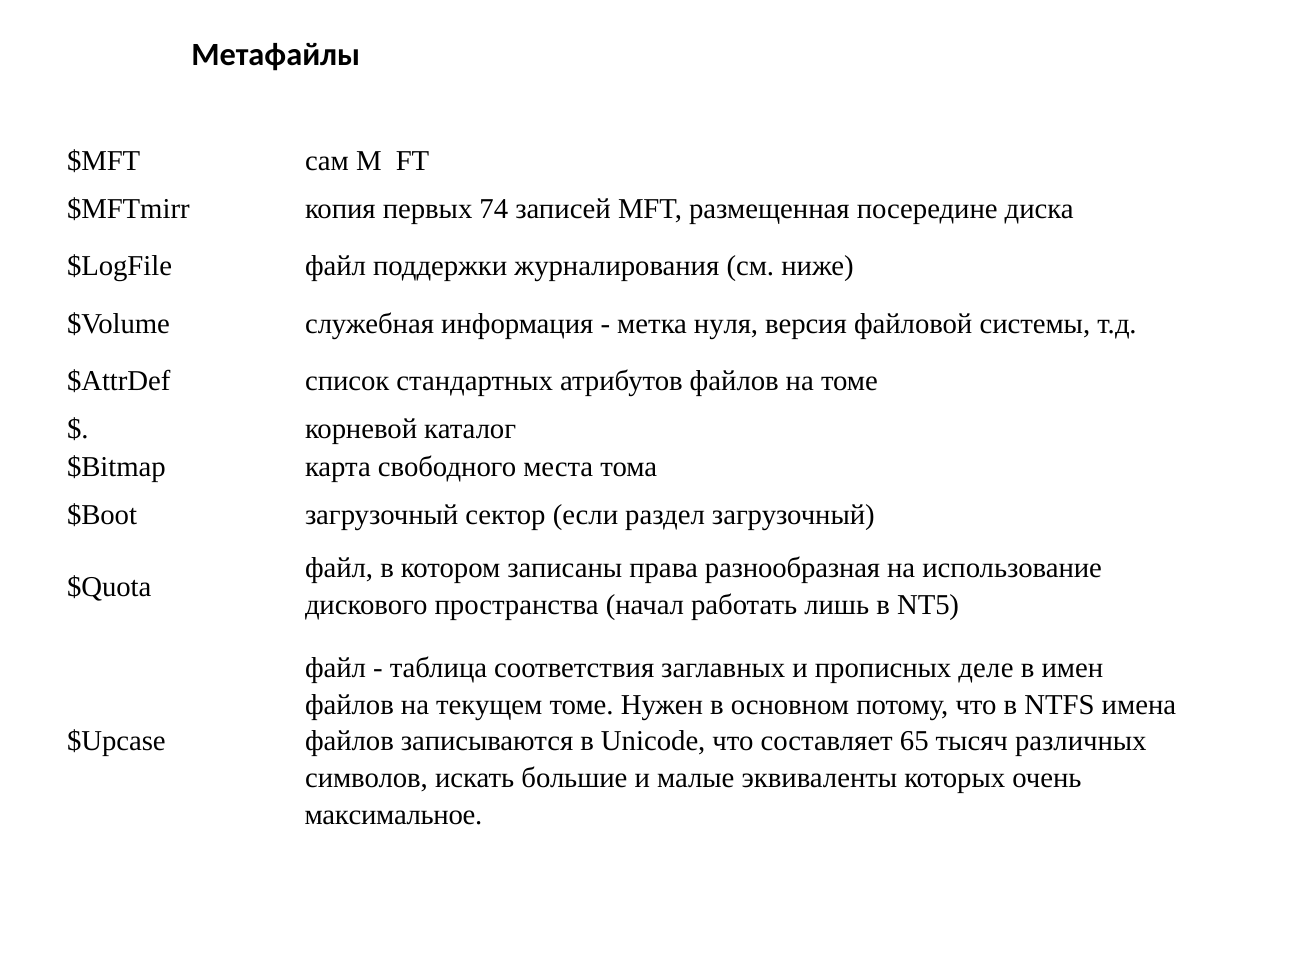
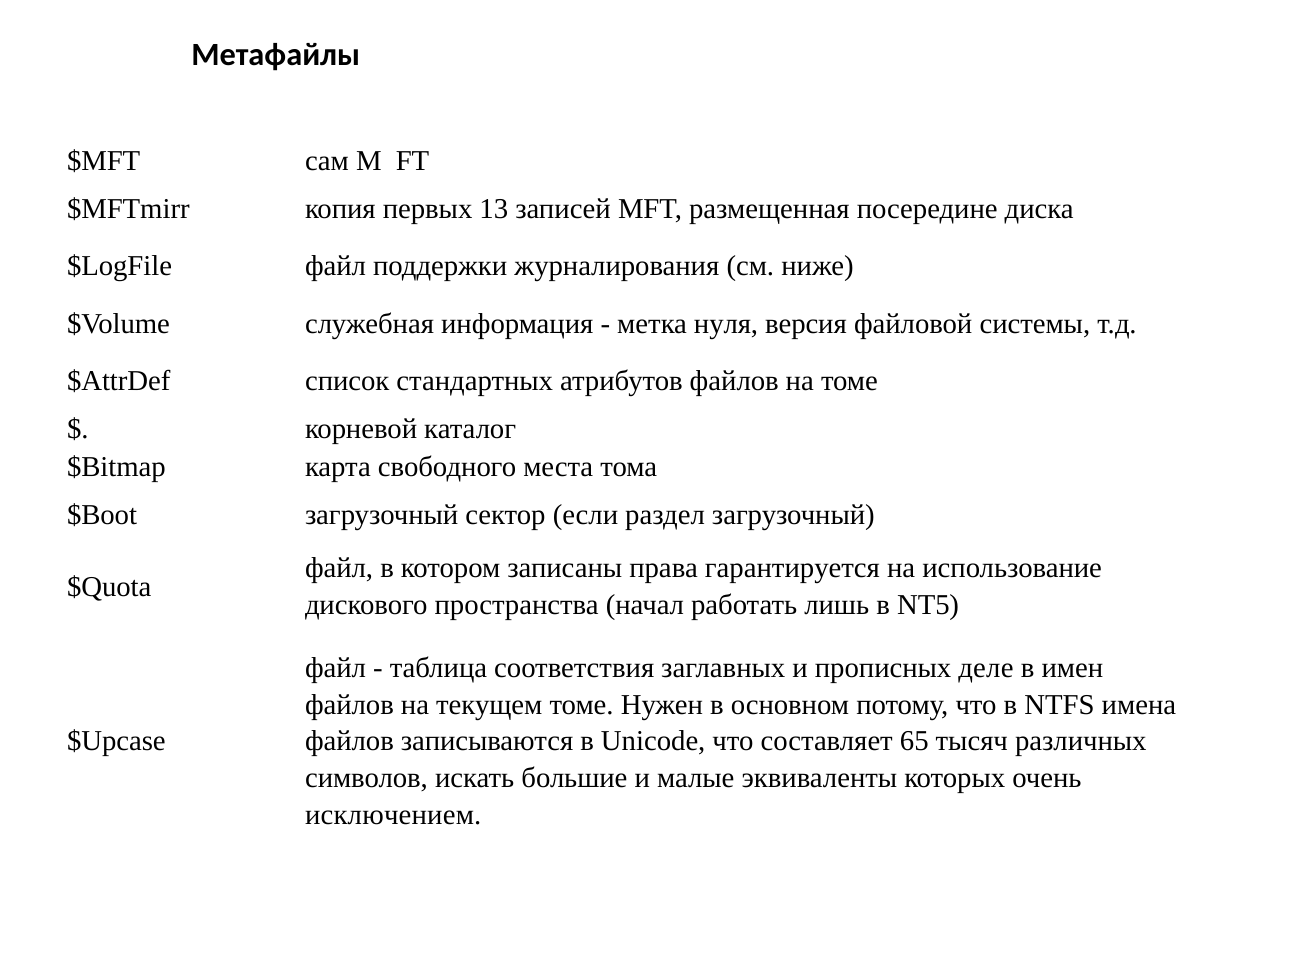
74: 74 -> 13 (494, 209)
разнообразная: разнообразная -> гарантируется (792, 568)
максимальное: максимальное -> исключением (393, 815)
